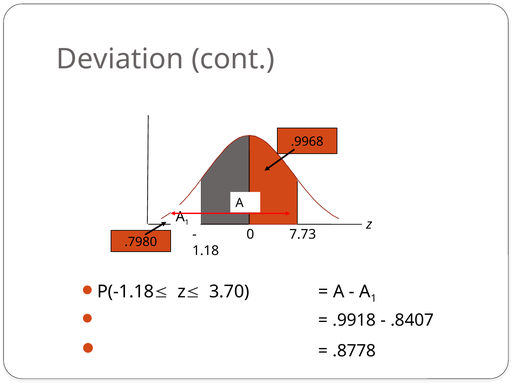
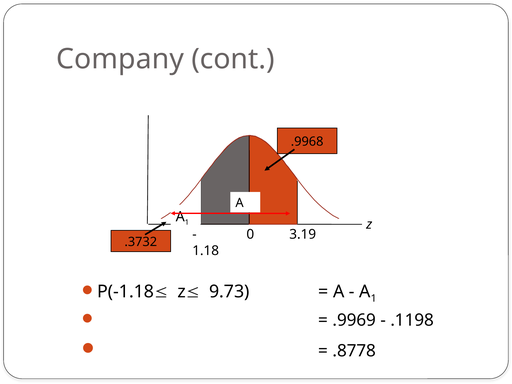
Deviation: Deviation -> Company (120, 59)
7.73: 7.73 -> 3.19 (303, 234)
.7980: .7980 -> .3732 (141, 242)
3.70: 3.70 -> 9.73 (229, 292)
.9918: .9918 -> .9969 (354, 320)
.8407: .8407 -> .1198 (412, 320)
